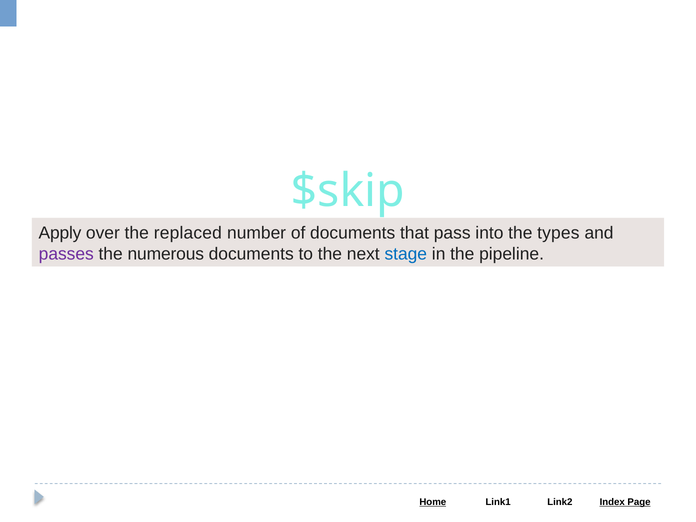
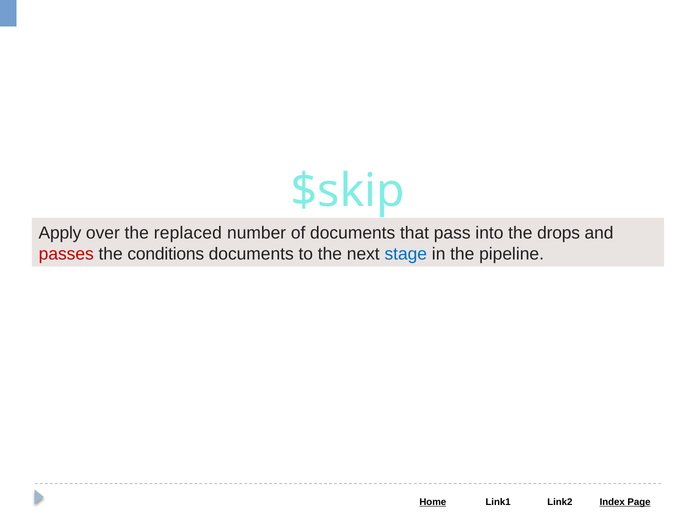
types: types -> drops (559, 233)
passes colour: purple -> red (66, 254)
numerous: numerous -> conditions (166, 254)
